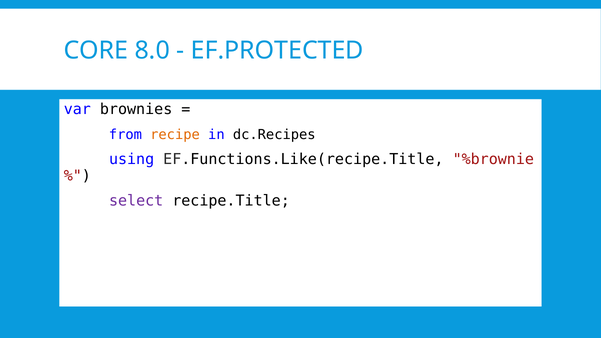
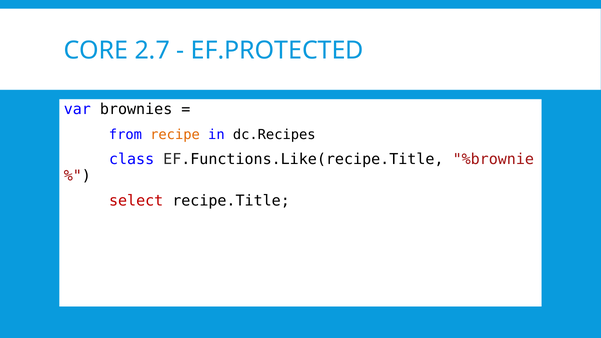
8.0: 8.0 -> 2.7 (152, 51)
using: using -> class (132, 159)
select colour: purple -> red (136, 201)
